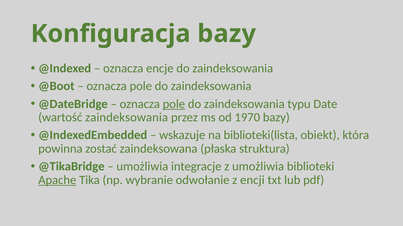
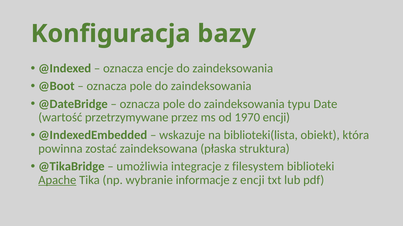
pole underline: present -> none (174, 104)
wartość zaindeksowania: zaindeksowania -> przetrzymywane (127, 118)
1970 bazy: bazy -> encji (276, 118)
z umożliwia: umożliwia -> filesystem (258, 167)
odwołanie: odwołanie -> informacje (203, 181)
